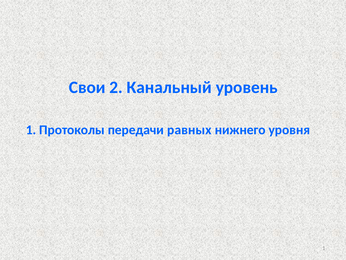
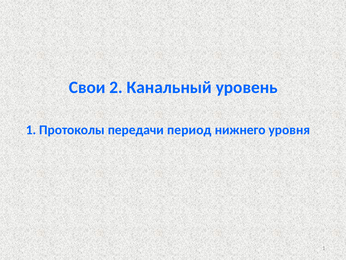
равных: равных -> период (189, 130)
